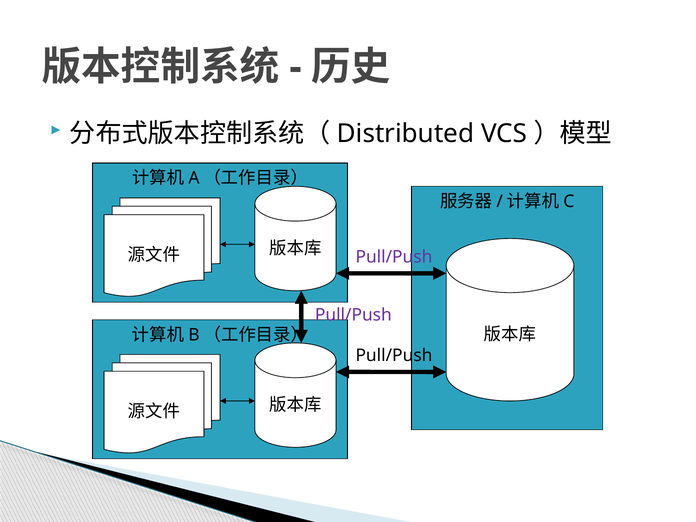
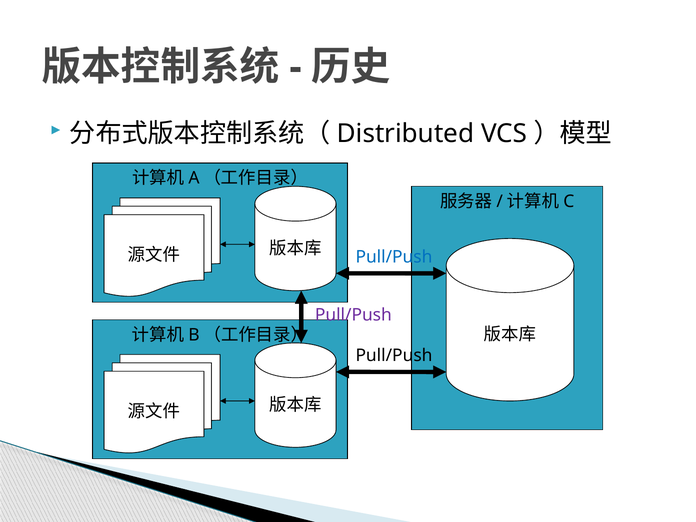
Pull/Push colour: purple -> blue (394, 257)
